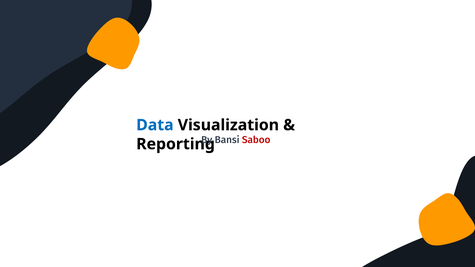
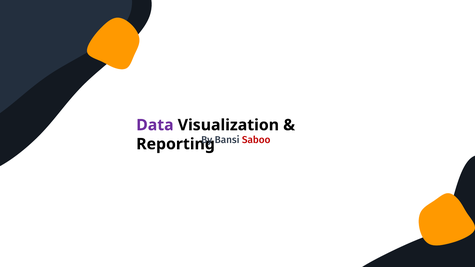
Data colour: blue -> purple (155, 125)
